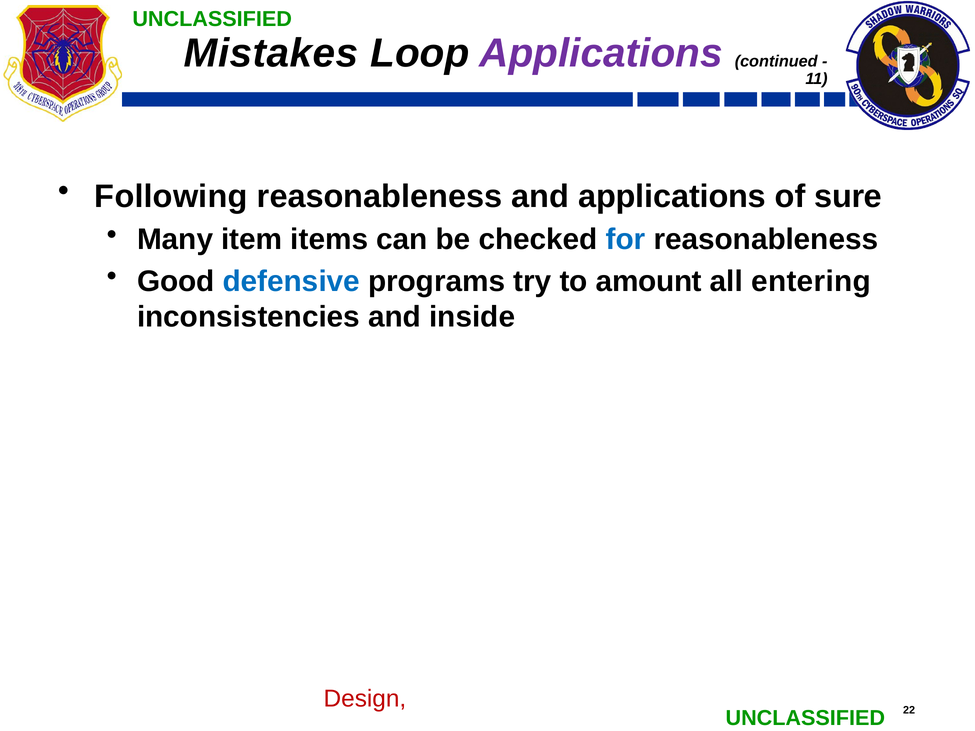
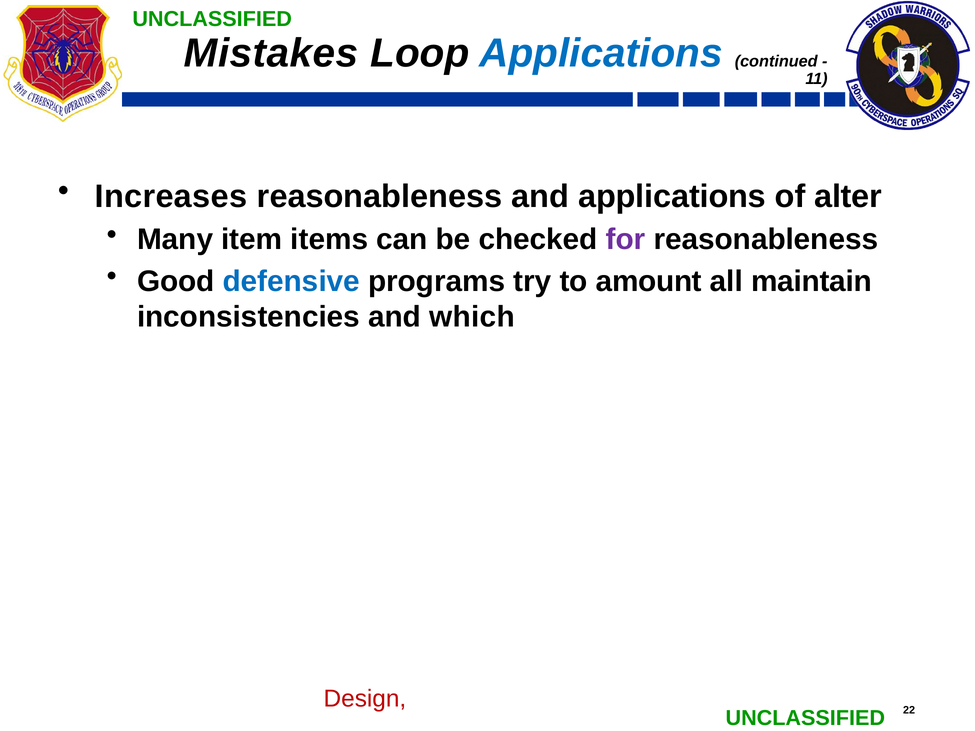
Applications colour: purple -> blue (601, 53)
Following: Following -> Increases (171, 197)
sure: sure -> alter (848, 197)
for colour: blue -> purple (626, 240)
entering: entering -> maintain (811, 281)
inside: inside -> which (472, 317)
